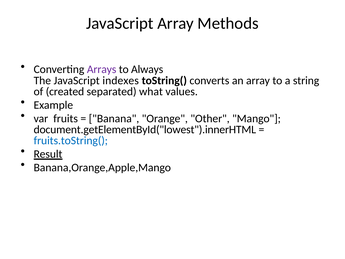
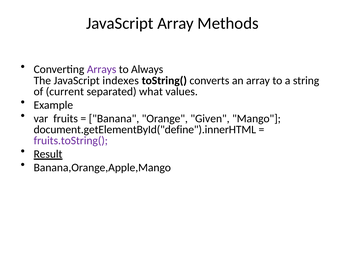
created: created -> current (65, 91)
Other: Other -> Given (210, 118)
document.getElementById("lowest").innerHTML: document.getElementById("lowest").innerHTML -> document.getElementById("define").innerHTML (145, 129)
fruits.toString( colour: blue -> purple (71, 140)
